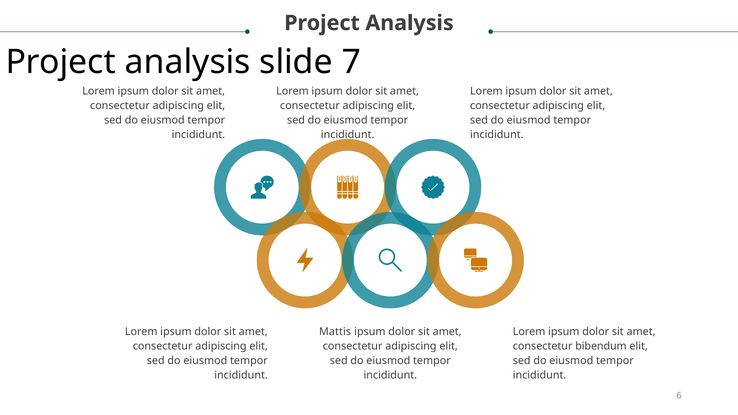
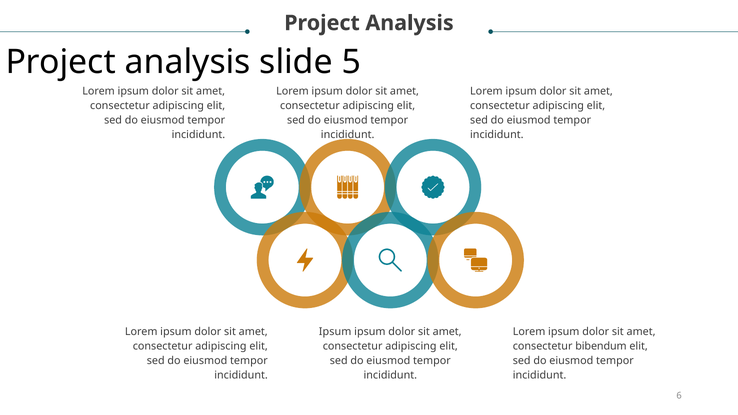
7: 7 -> 5 (351, 62)
Mattis: Mattis -> Ipsum (335, 332)
